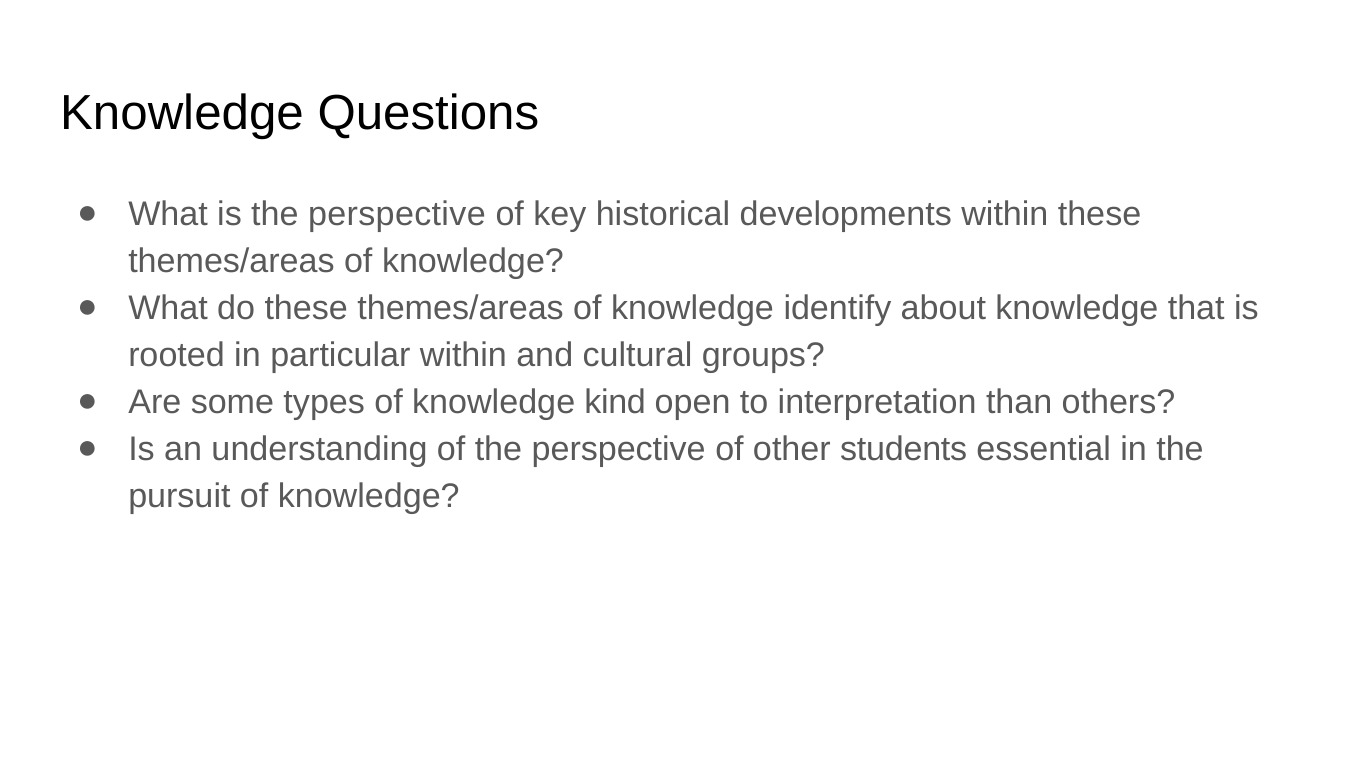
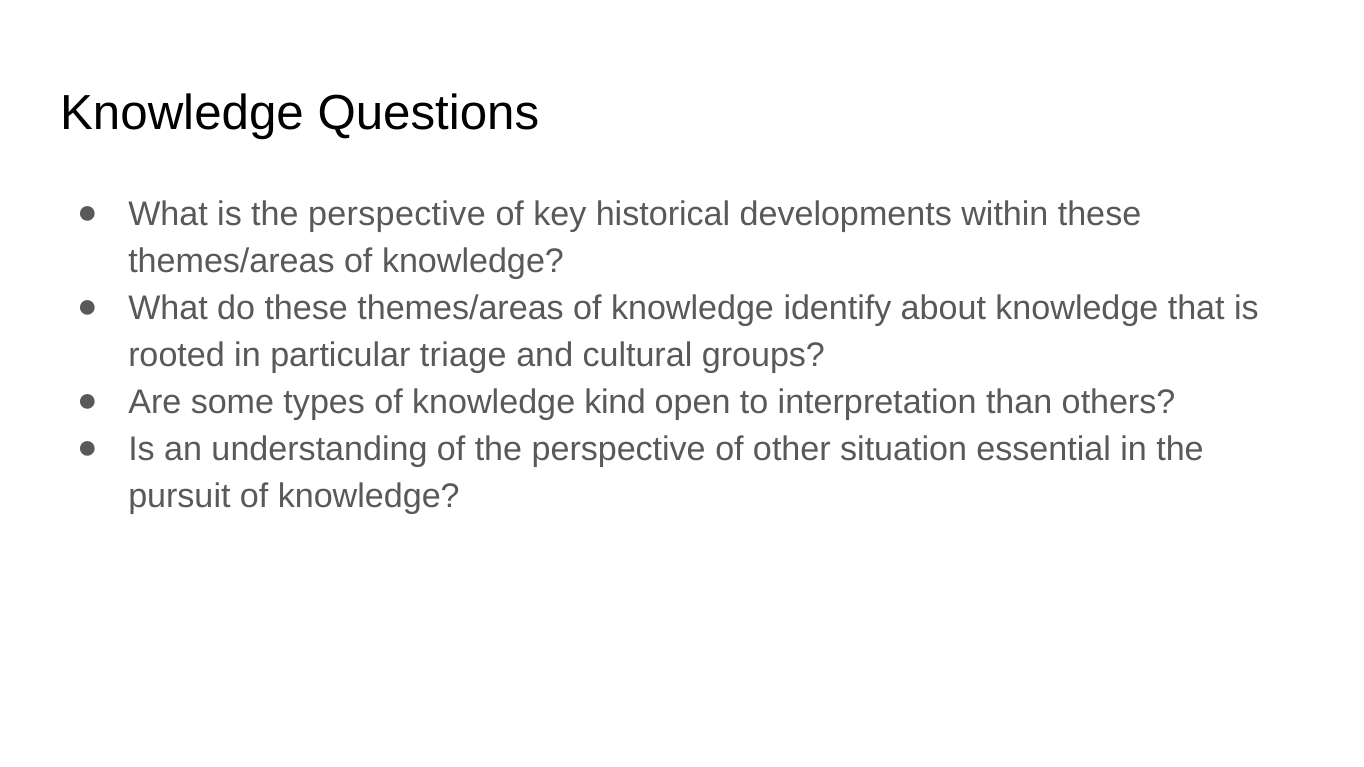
particular within: within -> triage (463, 356)
students: students -> situation (904, 450)
